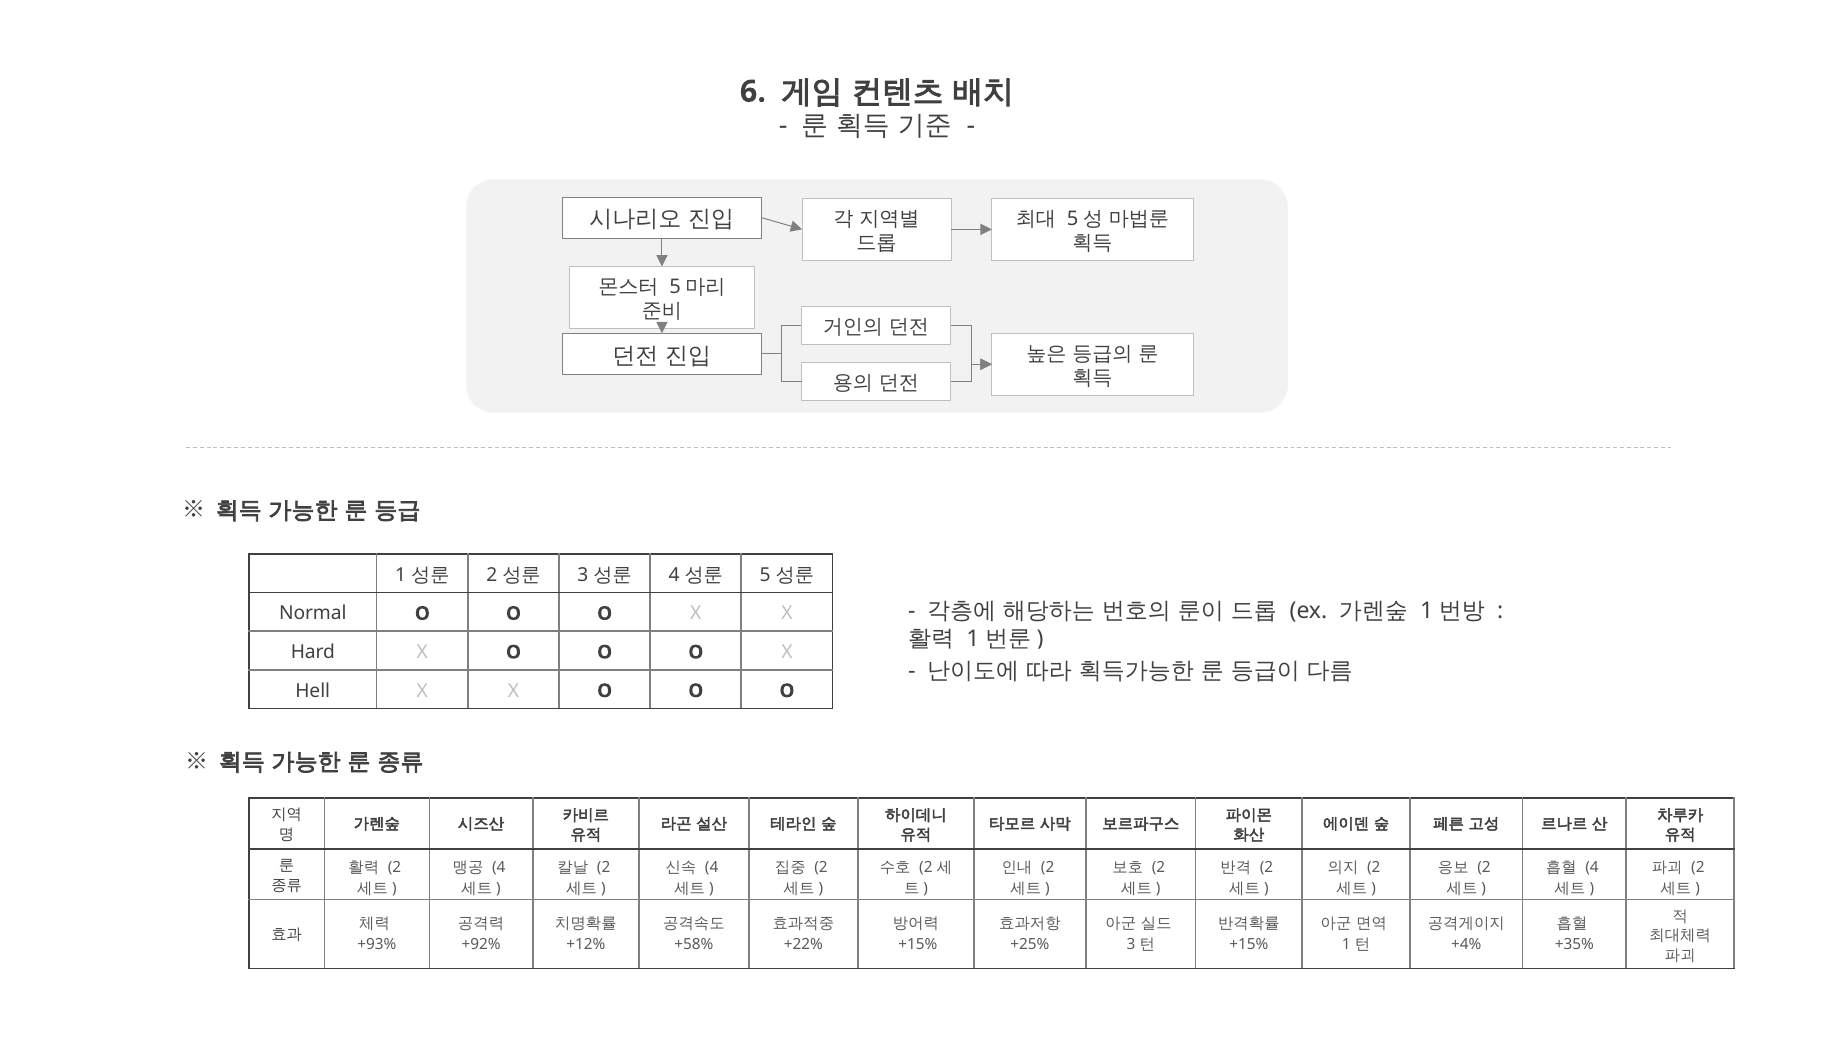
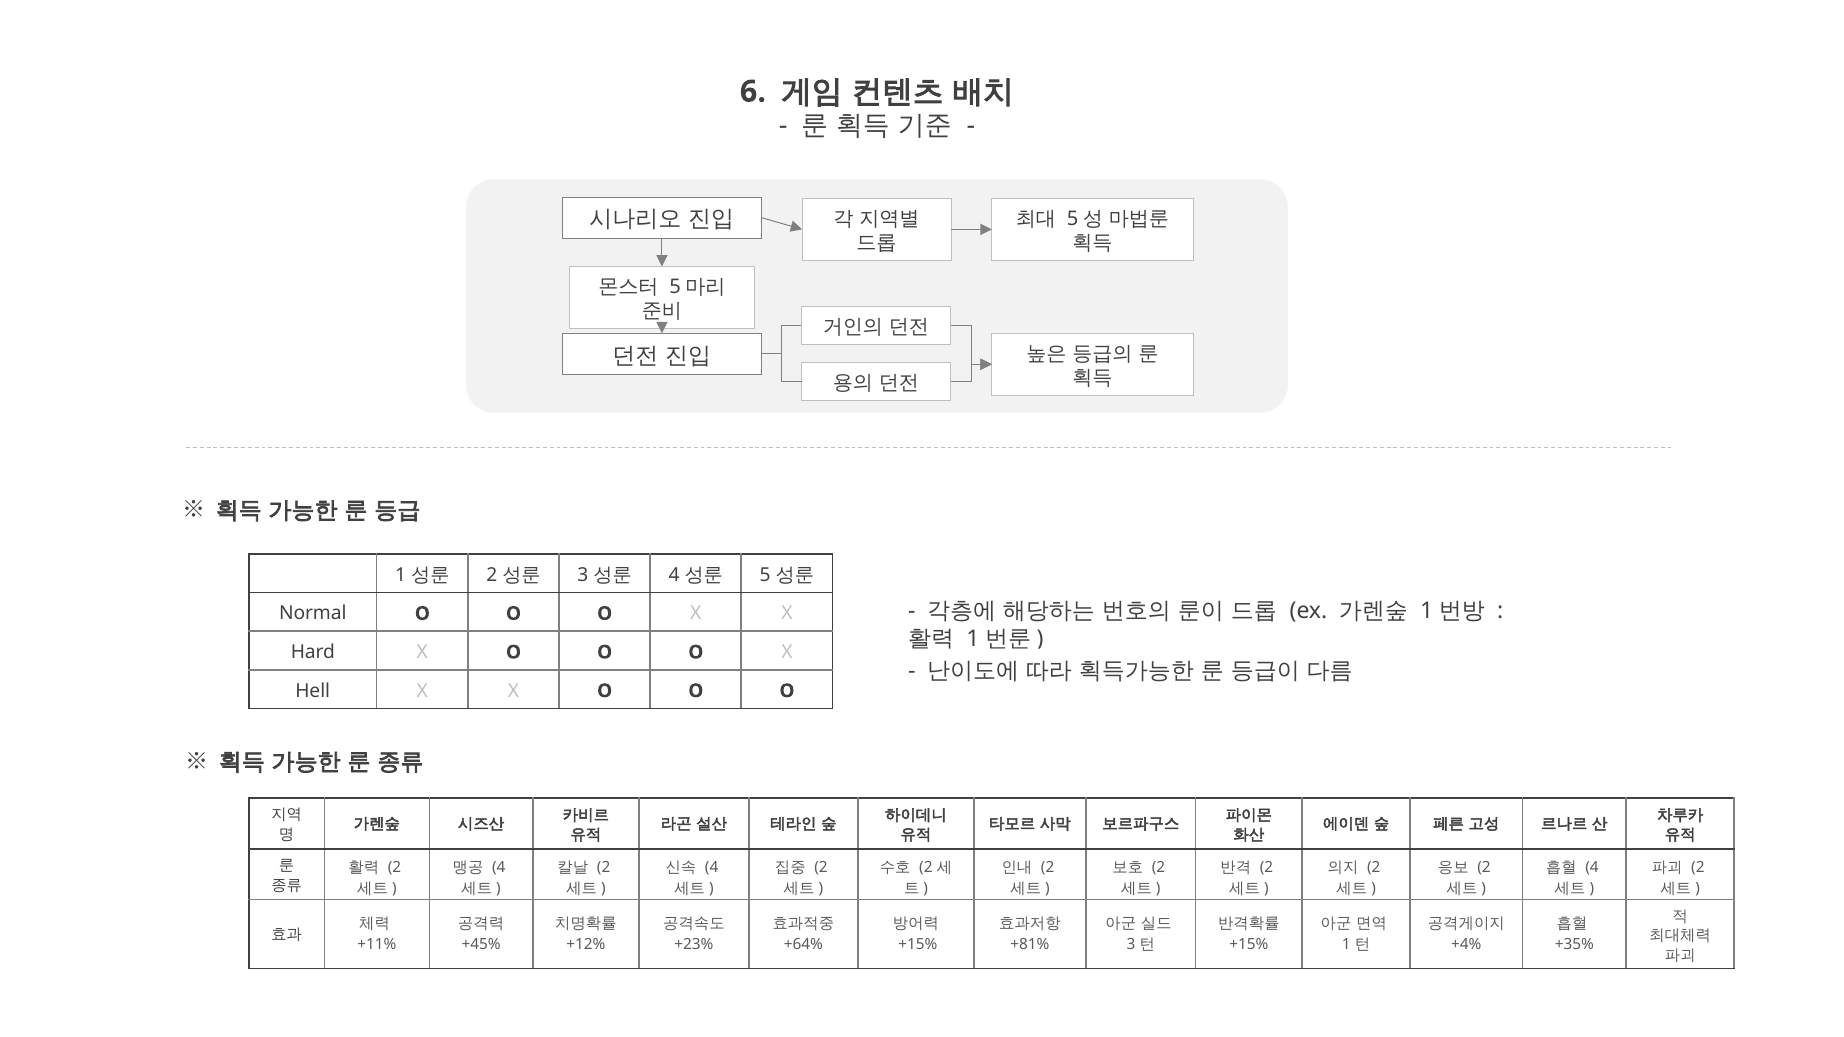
+93%: +93% -> +11% (377, 945)
+92%: +92% -> +45% (481, 945)
+58%: +58% -> +23% (694, 945)
+22%: +22% -> +64% (803, 945)
+25%: +25% -> +81% (1030, 945)
